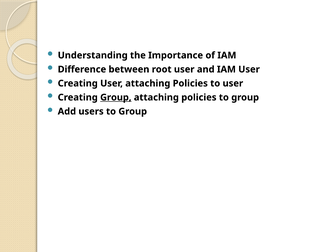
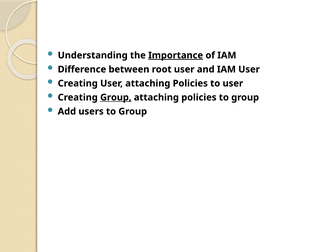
Importance underline: none -> present (176, 55)
